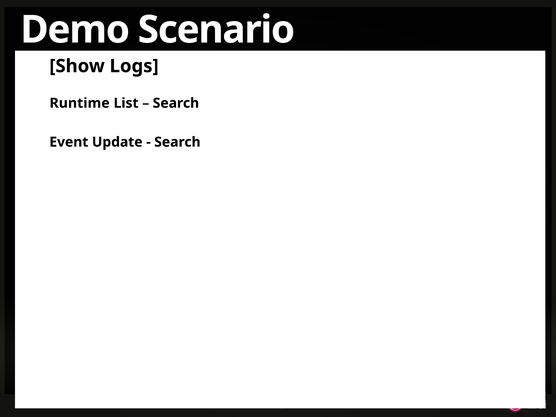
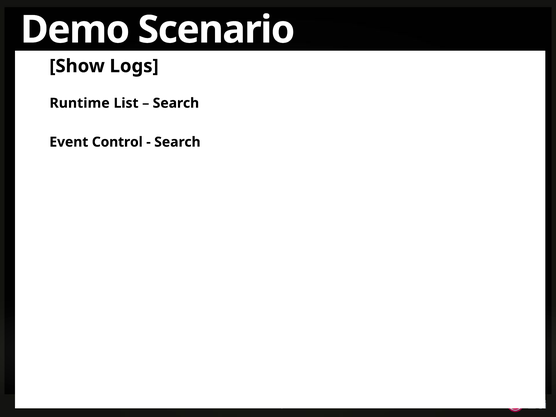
Update: Update -> Control (117, 142)
